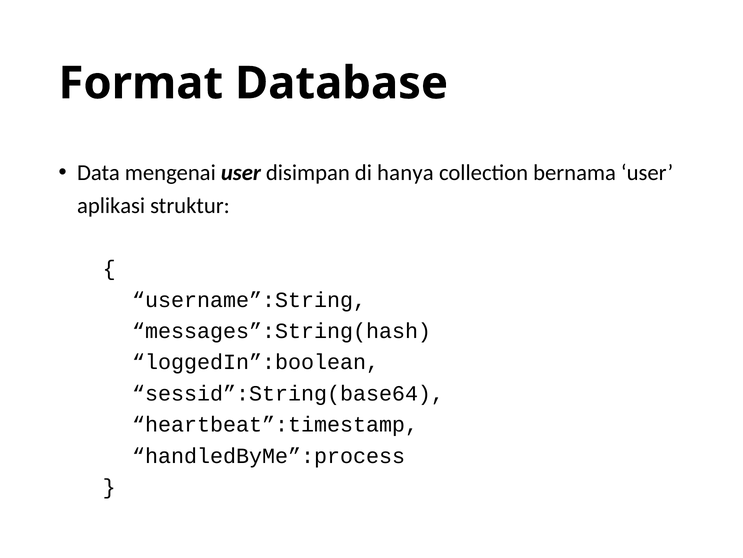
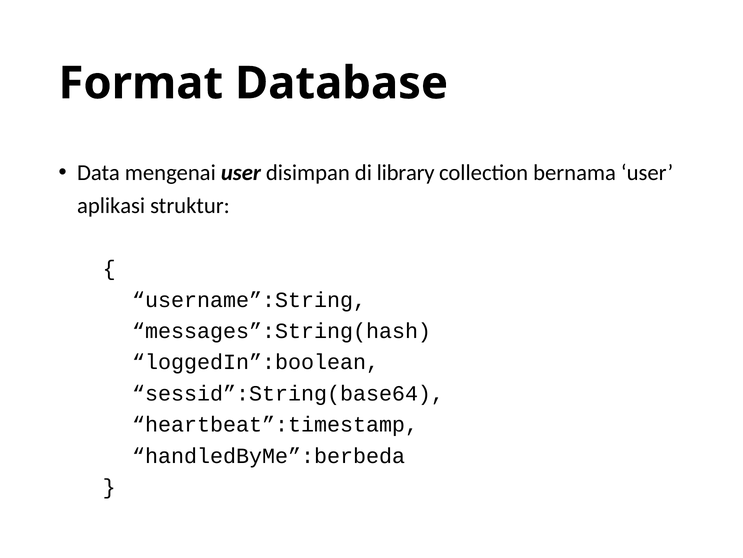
hanya: hanya -> library (406, 173)
handledByMe”:process: handledByMe”:process -> handledByMe”:berbeda (269, 455)
